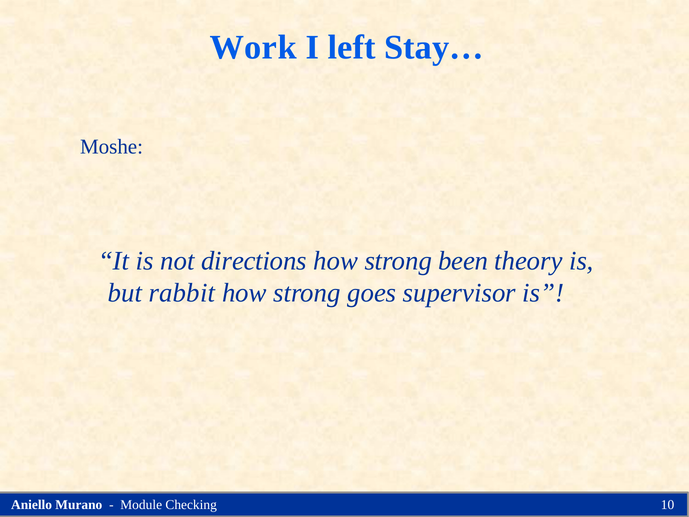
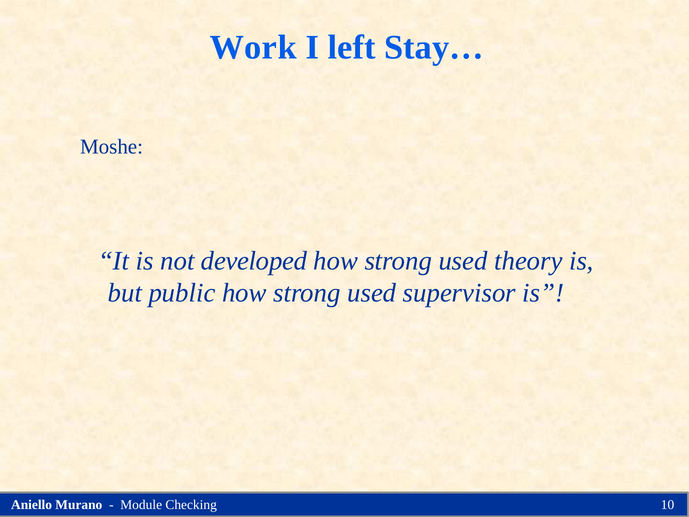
directions: directions -> developed (254, 261)
been: been -> used (463, 261)
rabbit: rabbit -> public (182, 293)
goes: goes -> used (372, 293)
